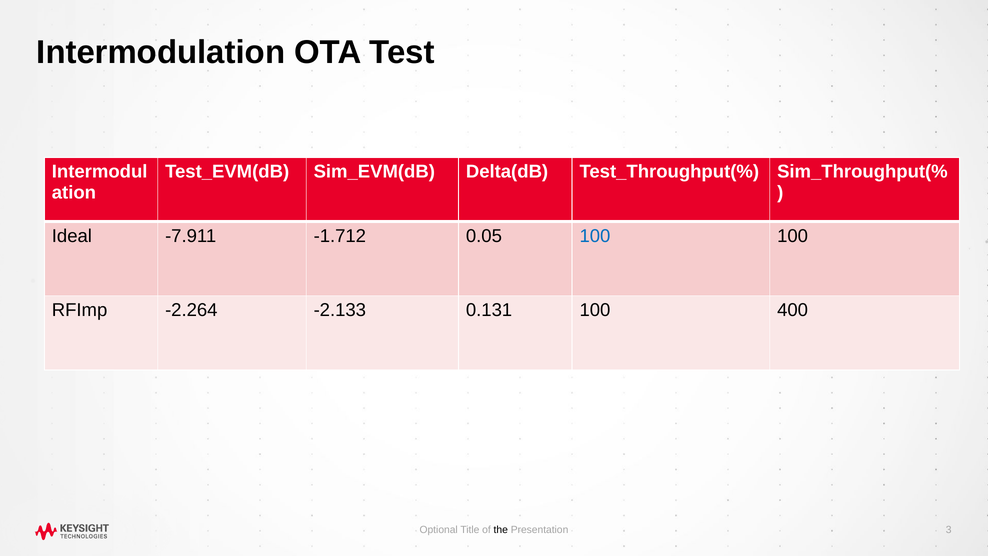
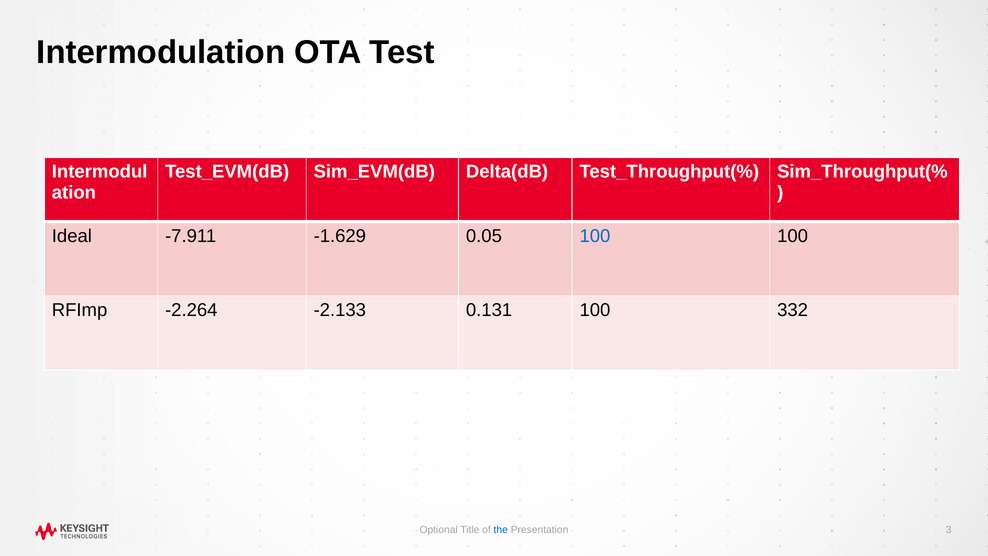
-1.712: -1.712 -> -1.629 (340, 236)
400: 400 -> 332 (793, 310)
the colour: black -> blue (501, 529)
